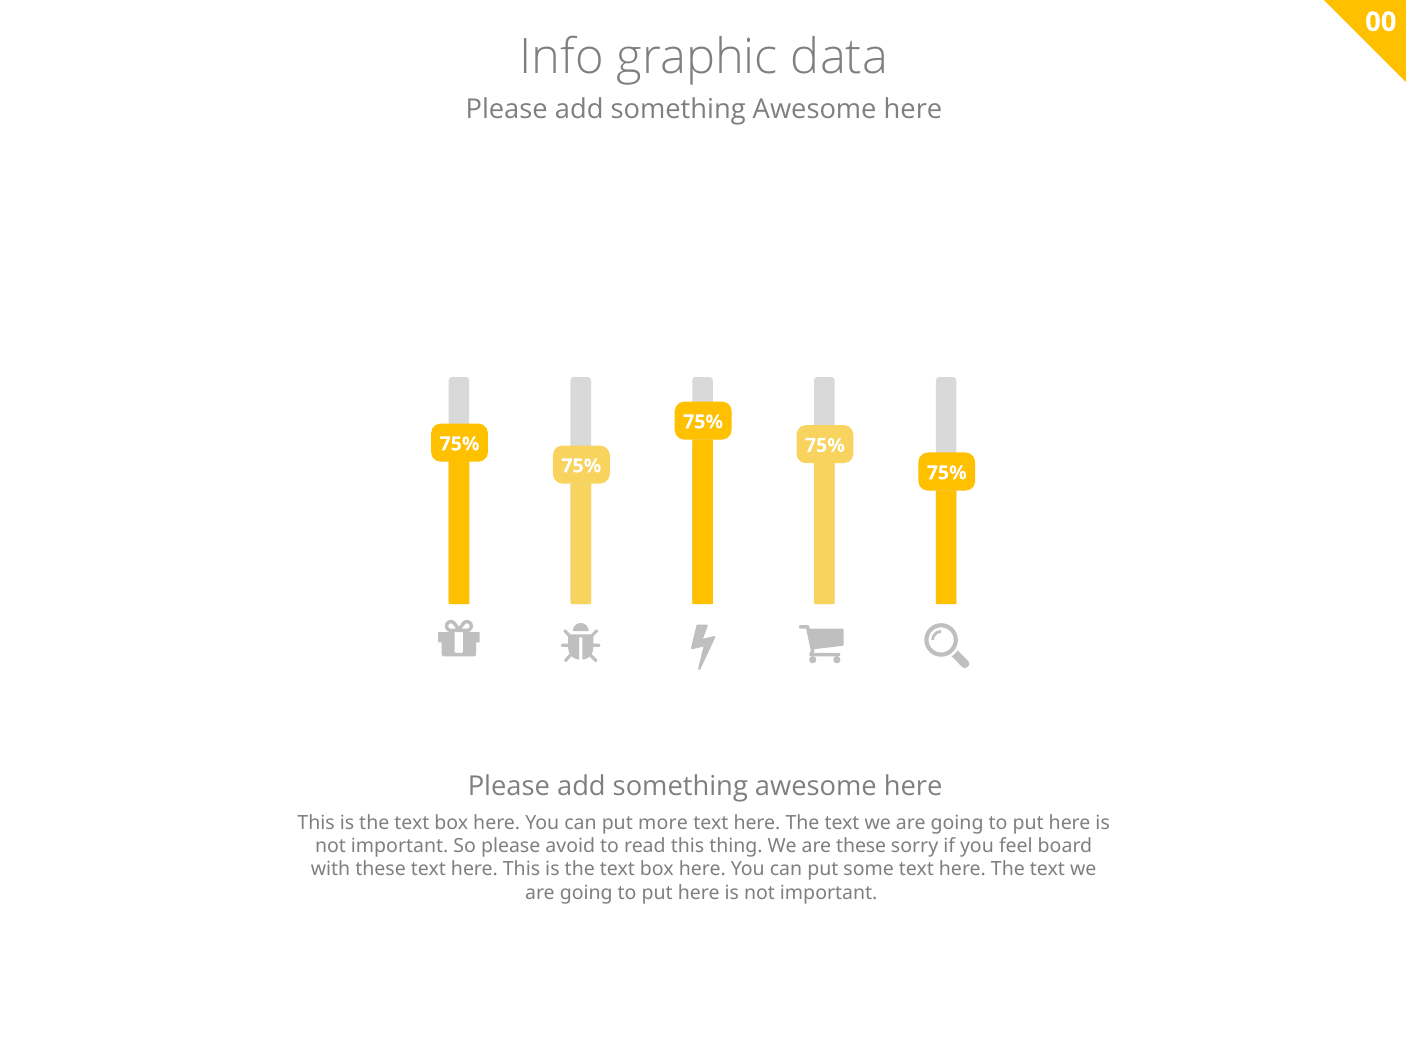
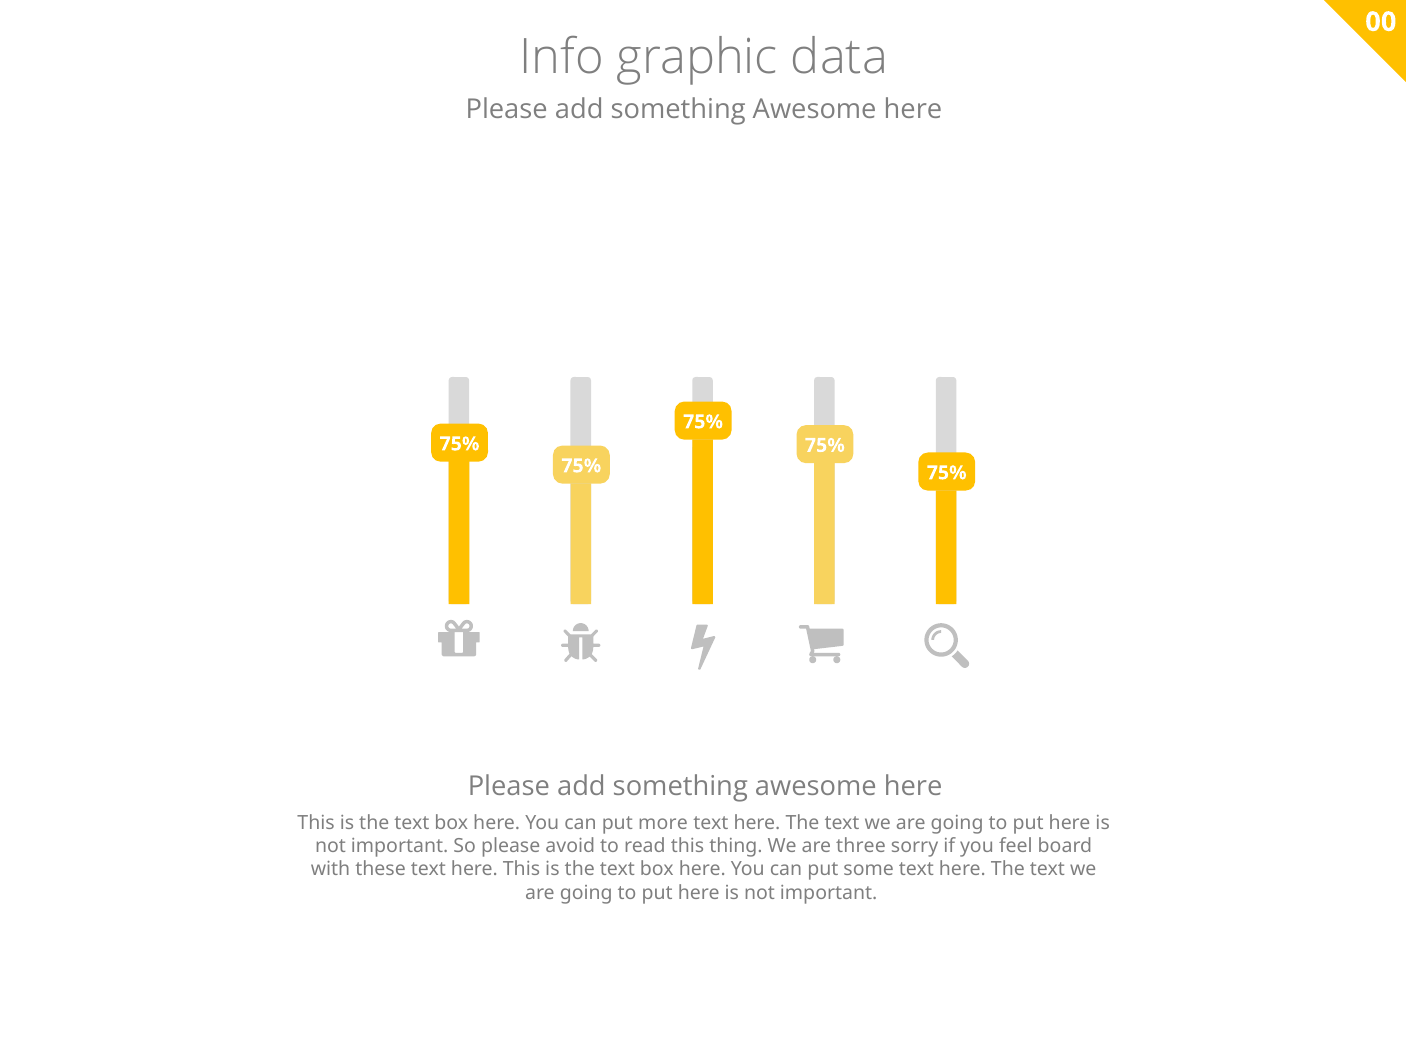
are these: these -> three (861, 846)
